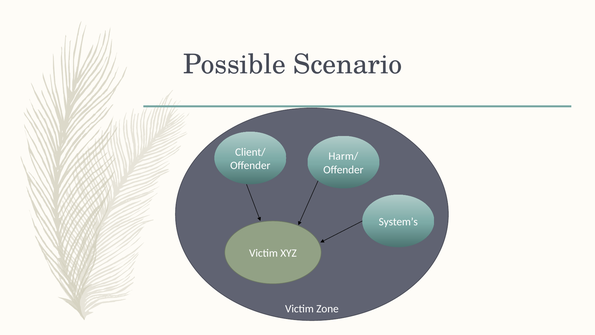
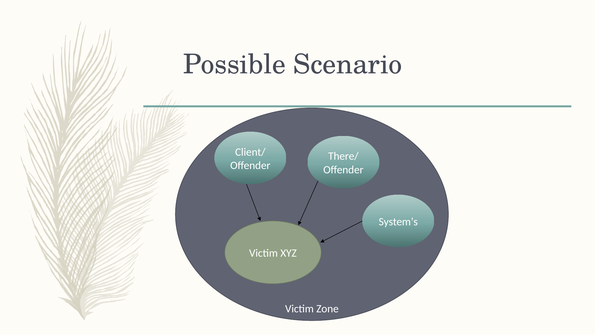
Harm/: Harm/ -> There/ (343, 156)
